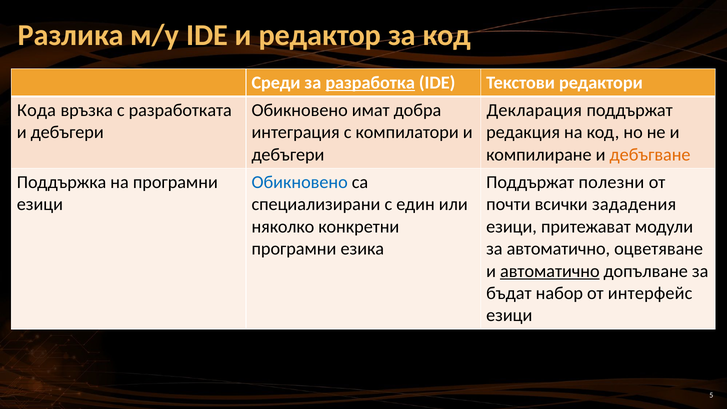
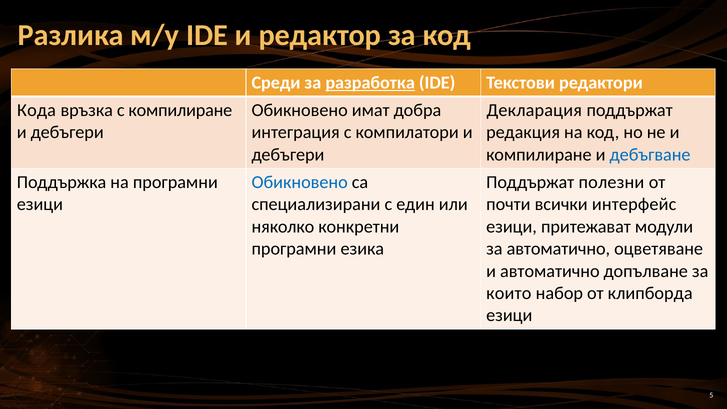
с разработката: разработката -> компилиране (180, 110)
дебъгване colour: orange -> blue (650, 155)
зададения: зададения -> интерфейс (634, 204)
автоматично underline: present -> none (550, 271)
бъдат: бъдат -> които (509, 293)
интерфейс: интерфейс -> клипборда (650, 293)
